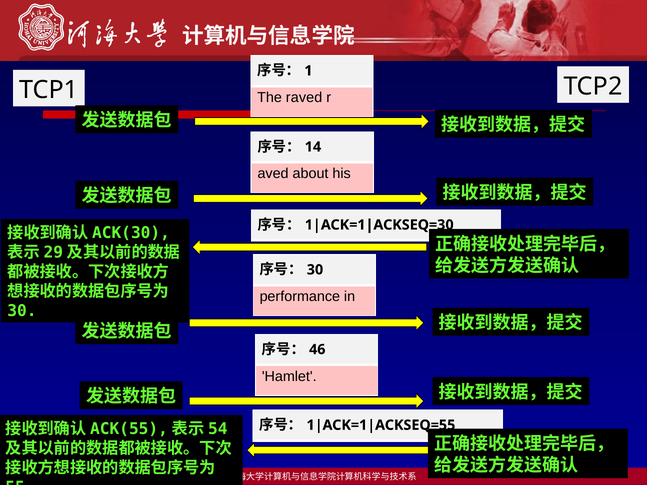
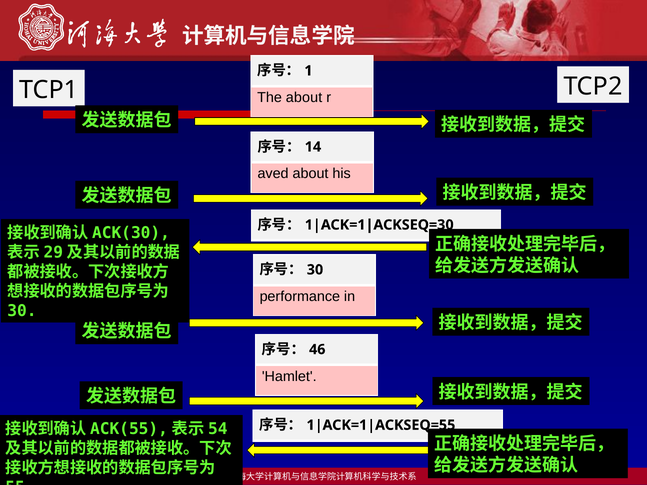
The raved: raved -> about (304, 98)
